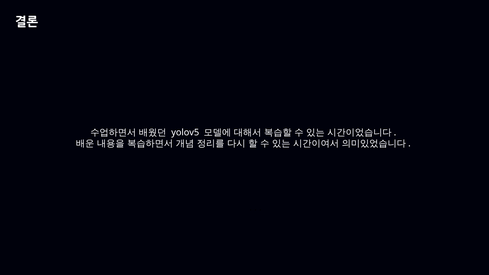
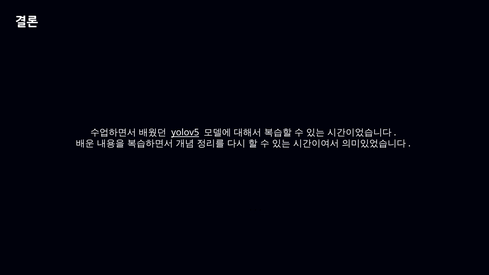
yolov5 underline: none -> present (185, 133)
